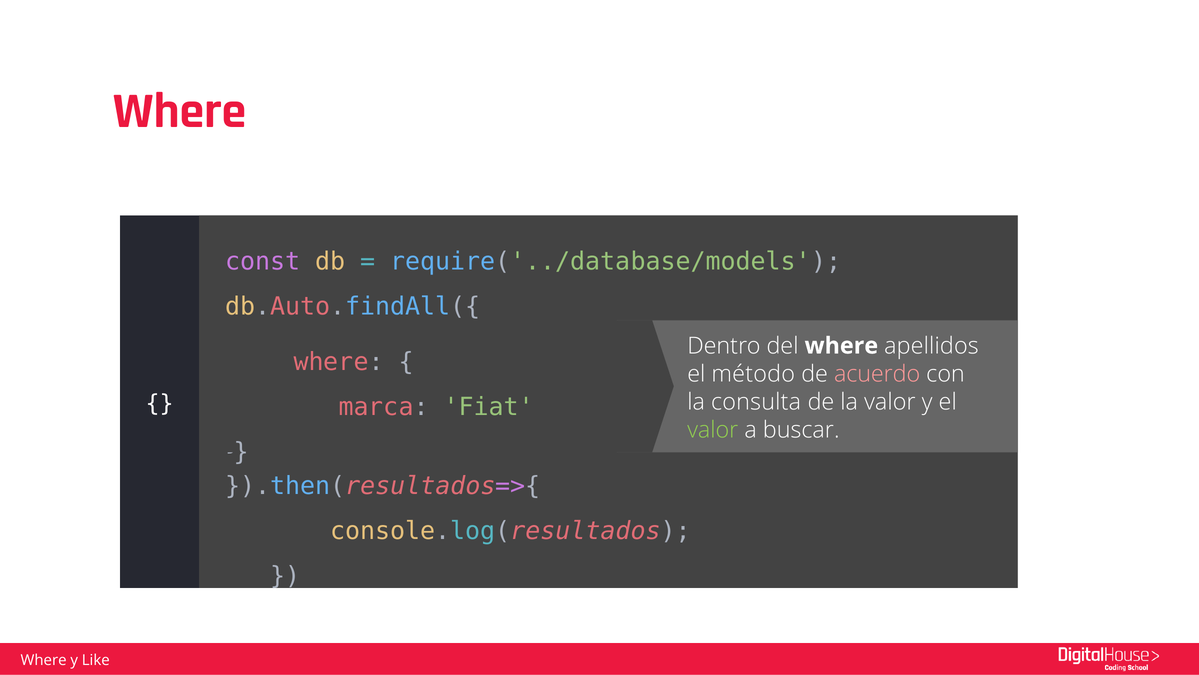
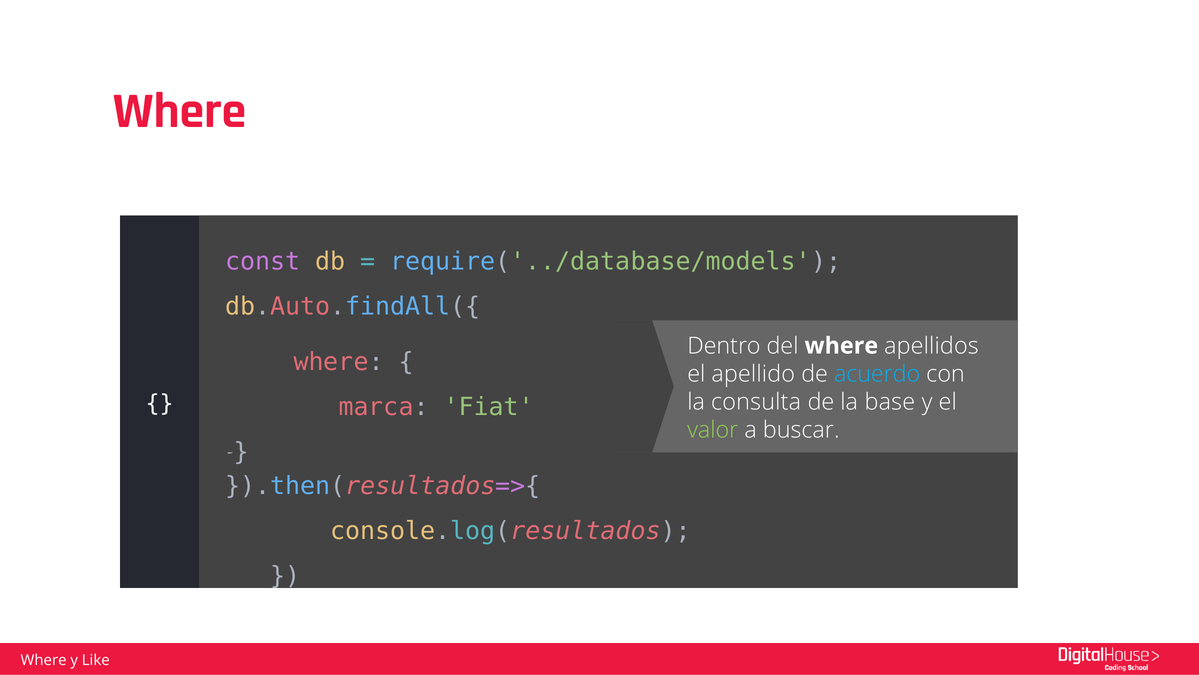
método: método -> apellido (753, 374)
acuerdo colour: pink -> light blue (877, 374)
la valor: valor -> base (890, 402)
